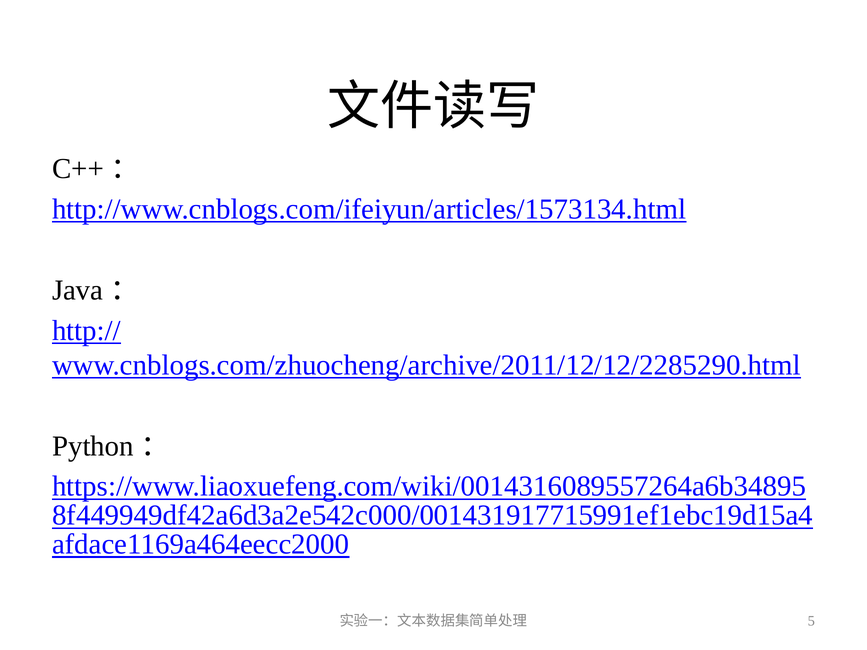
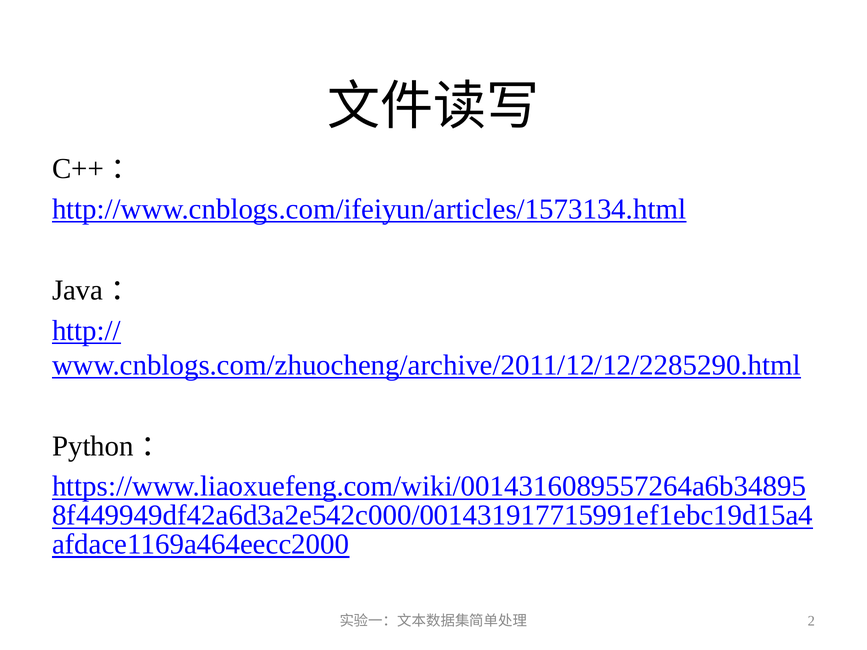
5: 5 -> 2 (811, 621)
